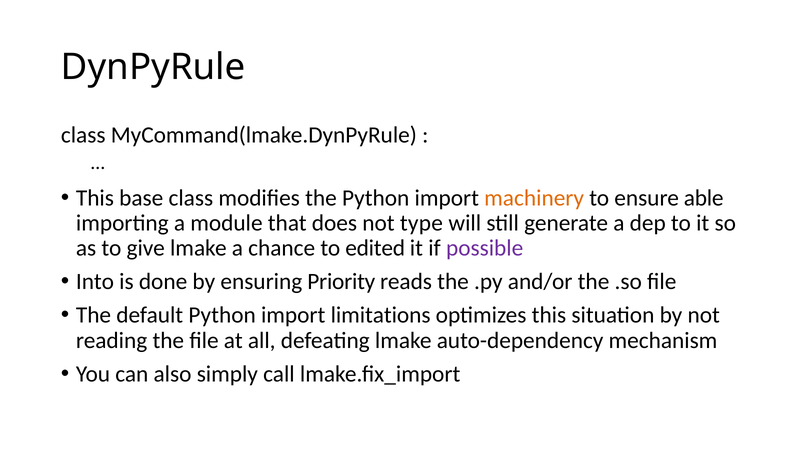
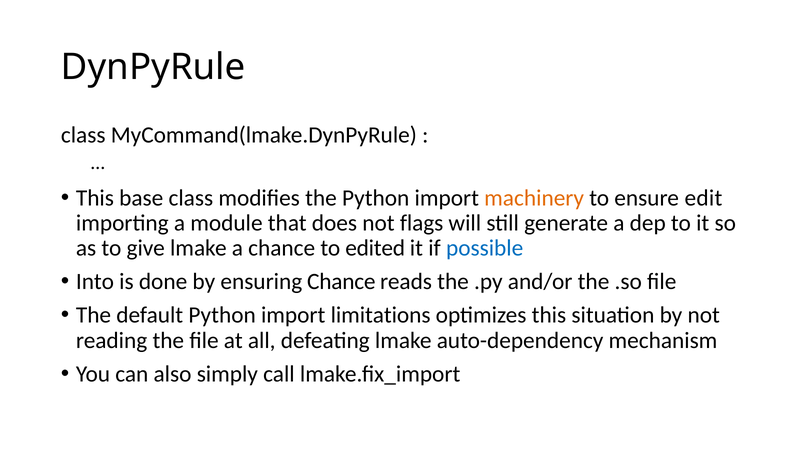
able: able -> edit (703, 198)
type: type -> flags (422, 223)
possible colour: purple -> blue (485, 248)
ensuring Priority: Priority -> Chance (341, 282)
